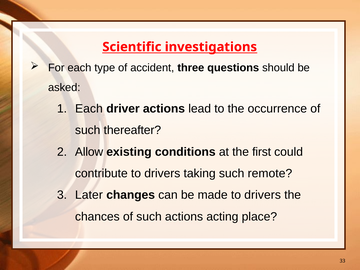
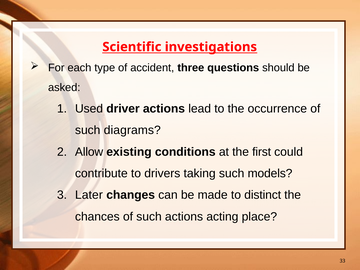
Each: Each -> Used (89, 109)
thereafter: thereafter -> diagrams (132, 130)
remote: remote -> models (270, 173)
made to drivers: drivers -> distinct (263, 195)
